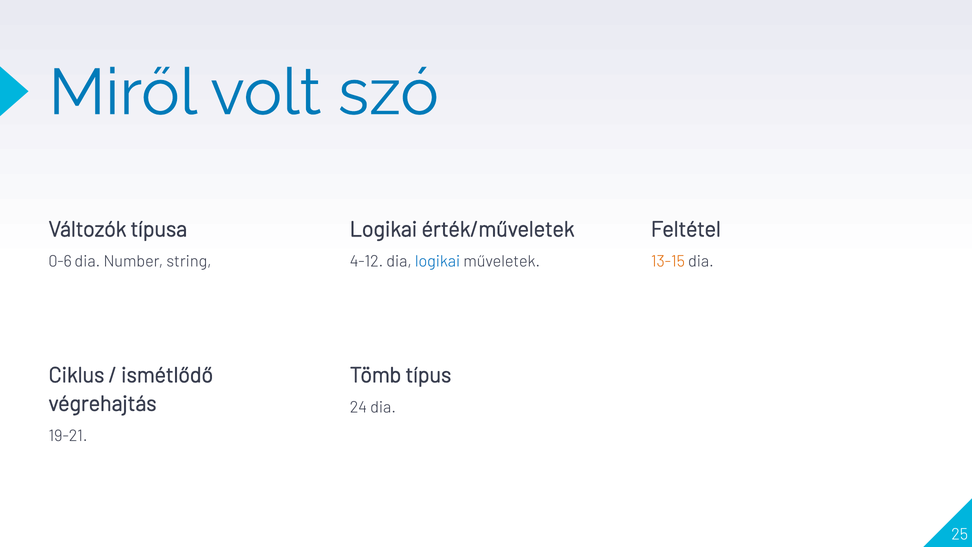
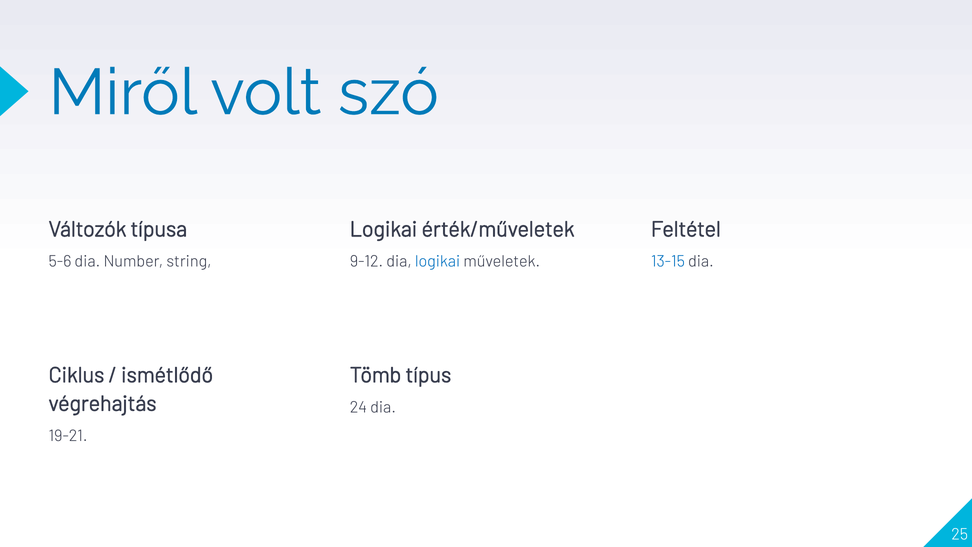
0-6: 0-6 -> 5-6 (60, 261)
4-12: 4-12 -> 9-12 (366, 261)
13-15 colour: orange -> blue (668, 261)
